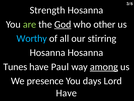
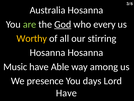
Strength: Strength -> Australia (48, 10)
other: other -> every (104, 24)
Worthy colour: light blue -> yellow (32, 38)
Tunes: Tunes -> Music (15, 66)
Paul: Paul -> Able (60, 66)
among underline: present -> none (104, 66)
